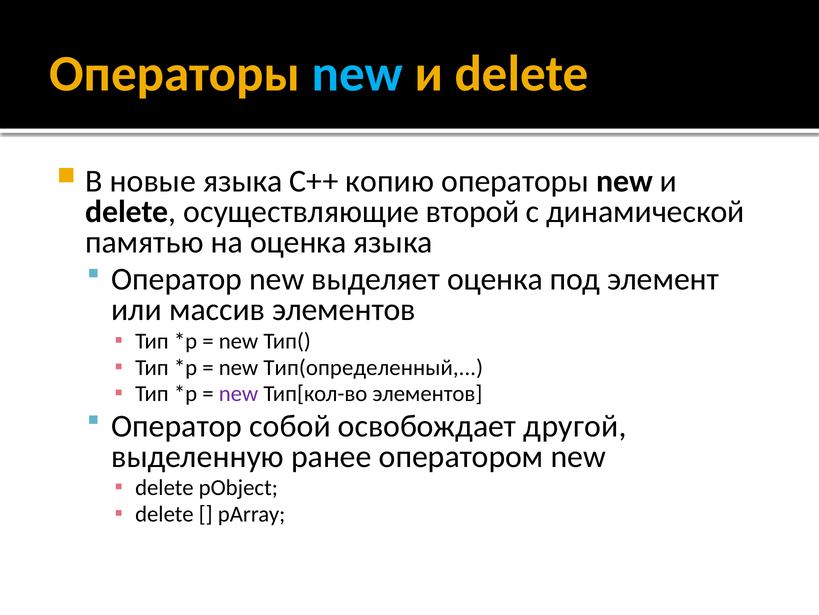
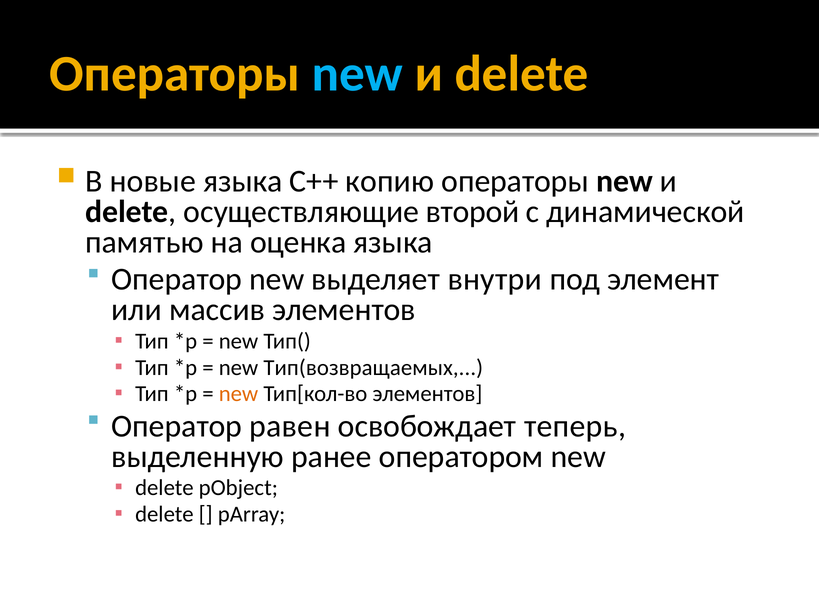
выделяет оценка: оценка -> внутри (495, 279)
Тип(определенный: Тип(определенный -> Тип(возвращаемых (373, 367)
new colour: purple -> orange (238, 393)
собой: собой -> равен (290, 426)
другой: другой -> теперь (575, 426)
